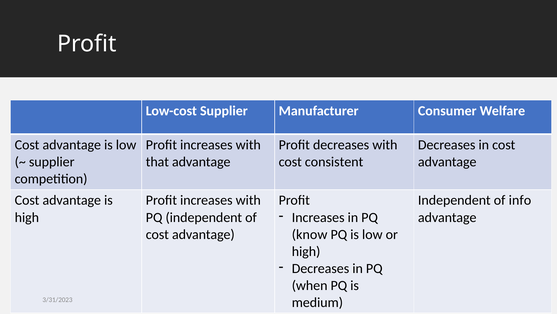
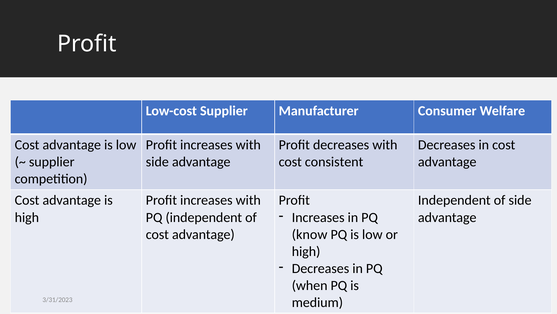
that: that -> side (157, 162)
of info: info -> side (520, 200)
